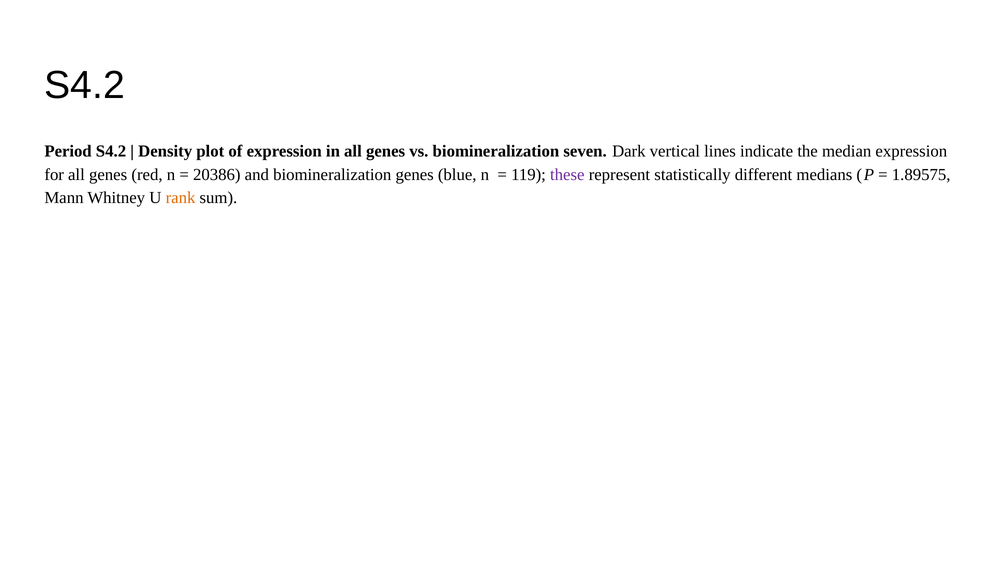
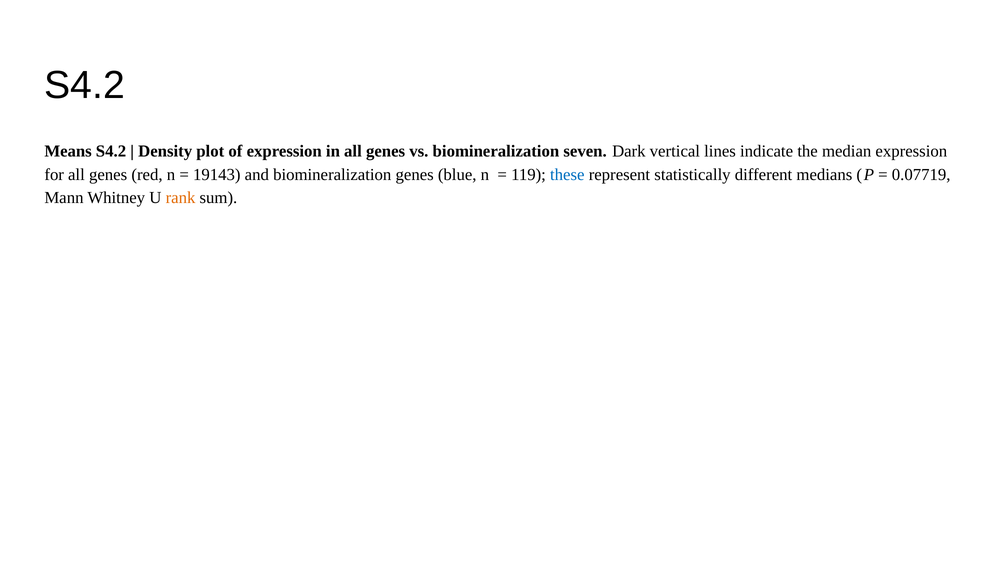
Period: Period -> Means (68, 151)
20386: 20386 -> 19143 (217, 175)
these colour: purple -> blue (567, 175)
1.89575: 1.89575 -> 0.07719 (921, 175)
